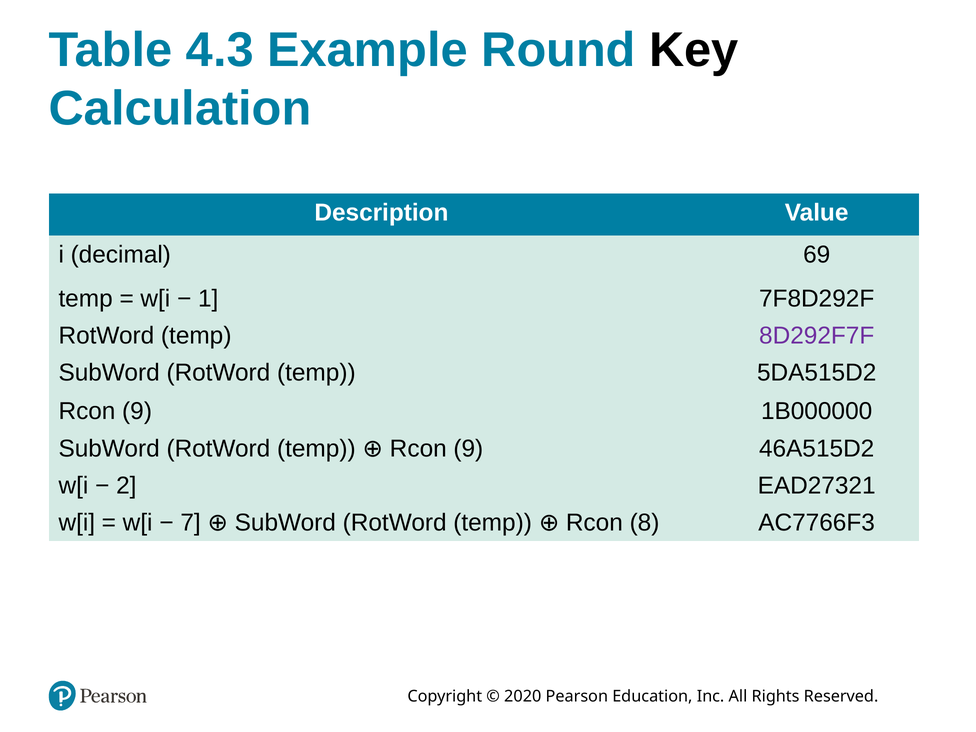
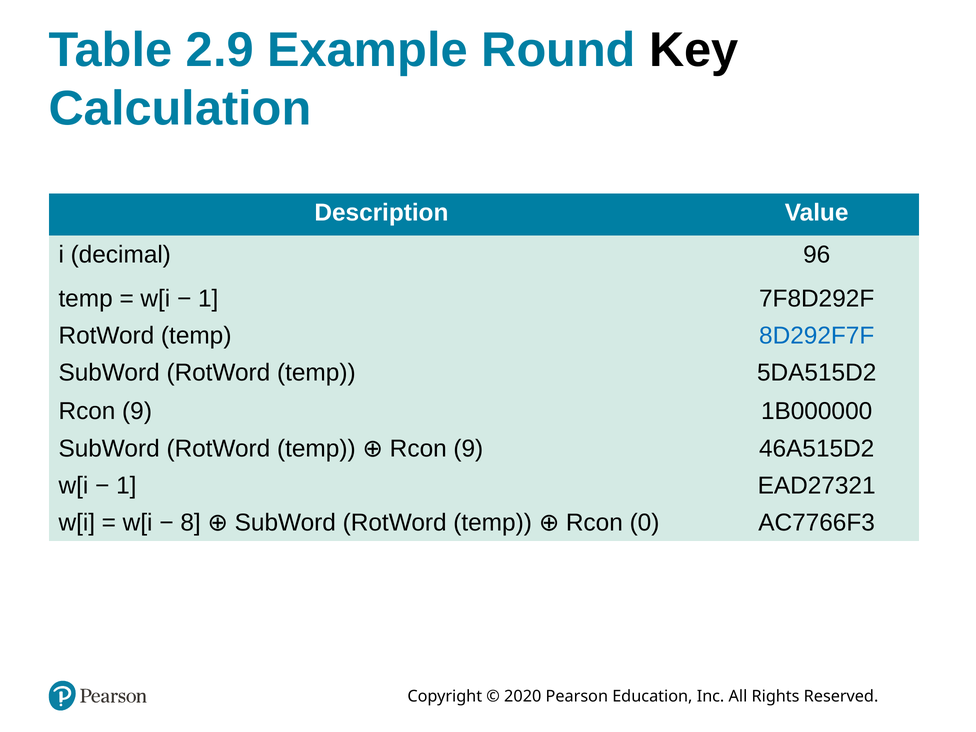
4.3: 4.3 -> 2.9 (220, 50)
69: 69 -> 96 (817, 255)
8D292F7F colour: purple -> blue (817, 336)
2: 2 -> 1 (126, 486)
7: 7 -> 8 (191, 523)
8: 8 -> 0 (645, 523)
